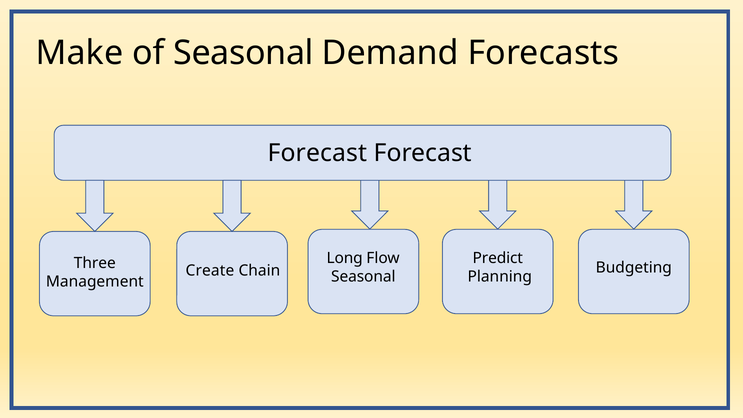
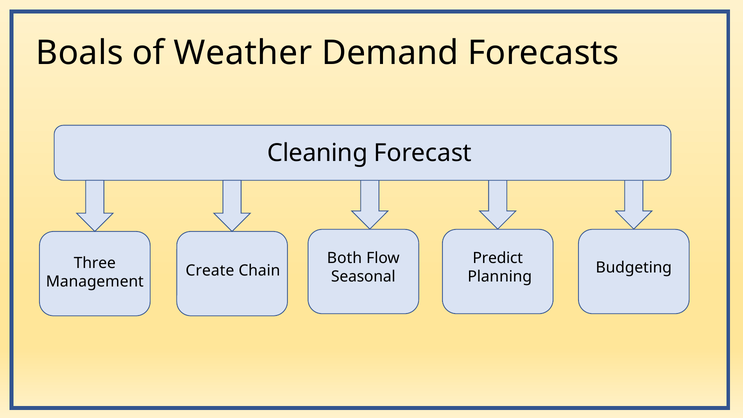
Make: Make -> Boals (80, 53)
of Seasonal: Seasonal -> Weather (243, 53)
Forecast: Forecast -> Cleaning (318, 153)
Long: Long -> Both (345, 258)
